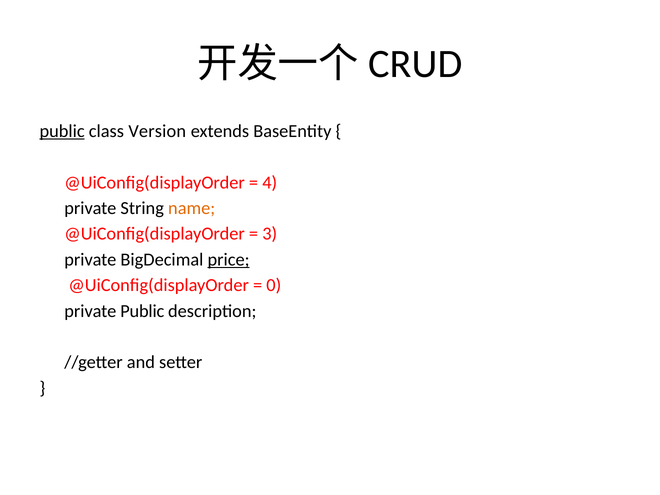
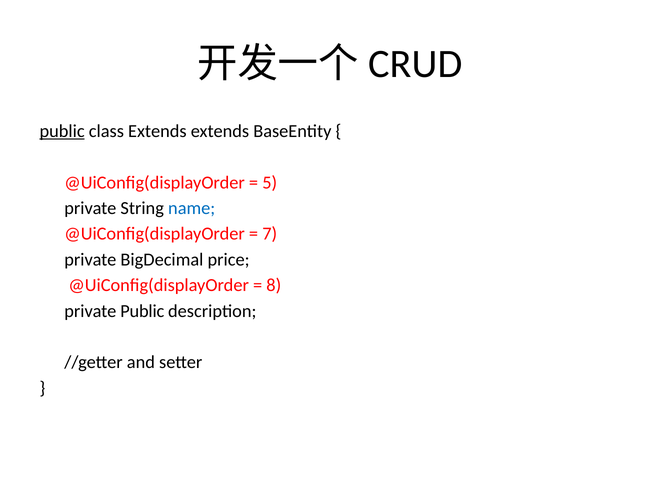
class Version: Version -> Extends (157, 131)
4: 4 -> 5 (270, 183)
name colour: orange -> blue (192, 208)
3: 3 -> 7 (270, 234)
price underline: present -> none (229, 260)
0: 0 -> 8 (274, 285)
